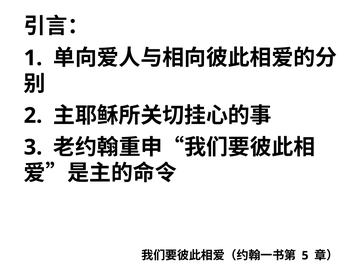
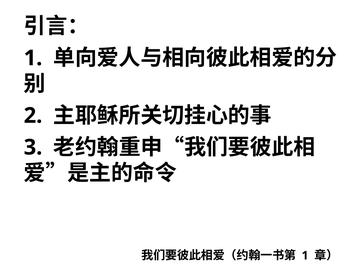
5: 5 -> 1 (305, 255)
